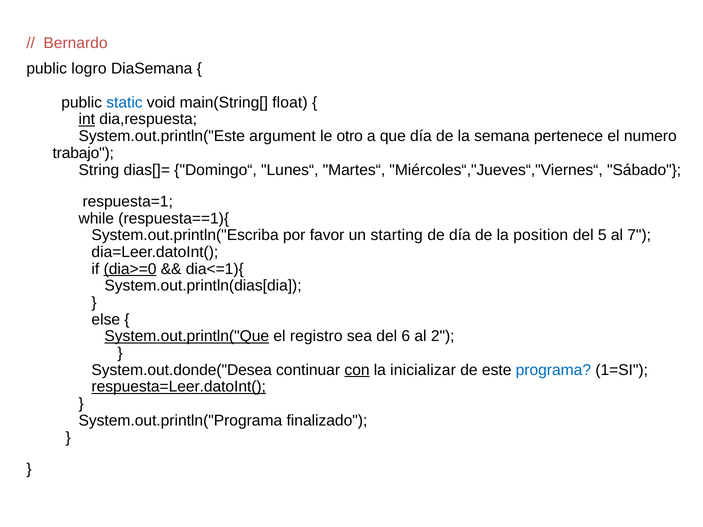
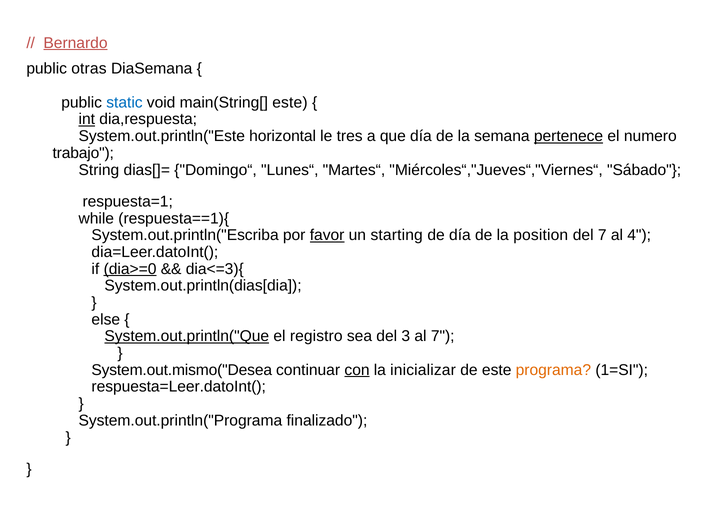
Bernardo underline: none -> present (76, 43)
logro: logro -> otras (89, 69)
main(String[ float: float -> este (290, 103)
argument: argument -> horizontal (283, 136)
otro: otro -> tres (350, 136)
pertenece underline: none -> present (569, 136)
favor underline: none -> present (327, 235)
del 5: 5 -> 7 (602, 235)
7: 7 -> 4 (639, 235)
dia<=1){: dia<=1){ -> dia<=3){ (215, 269)
6: 6 -> 3 (406, 336)
al 2: 2 -> 7 (443, 336)
System.out.donde("Desea: System.out.donde("Desea -> System.out.mismo("Desea (182, 370)
programa colour: blue -> orange (553, 370)
respuesta=Leer.datoInt( underline: present -> none (179, 387)
